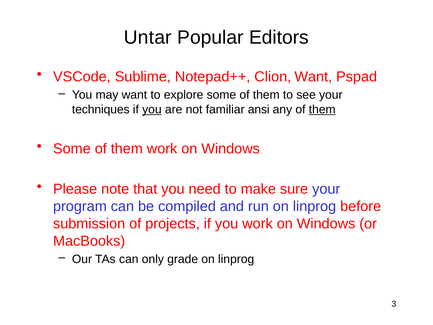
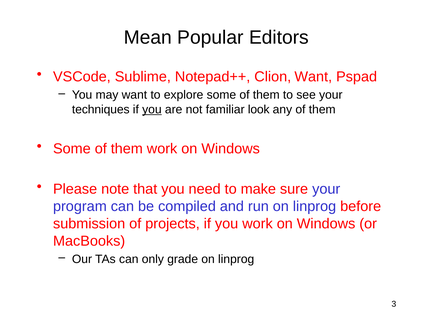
Untar: Untar -> Mean (148, 37)
ansi: ansi -> look (259, 109)
them underline: present -> none (322, 109)
